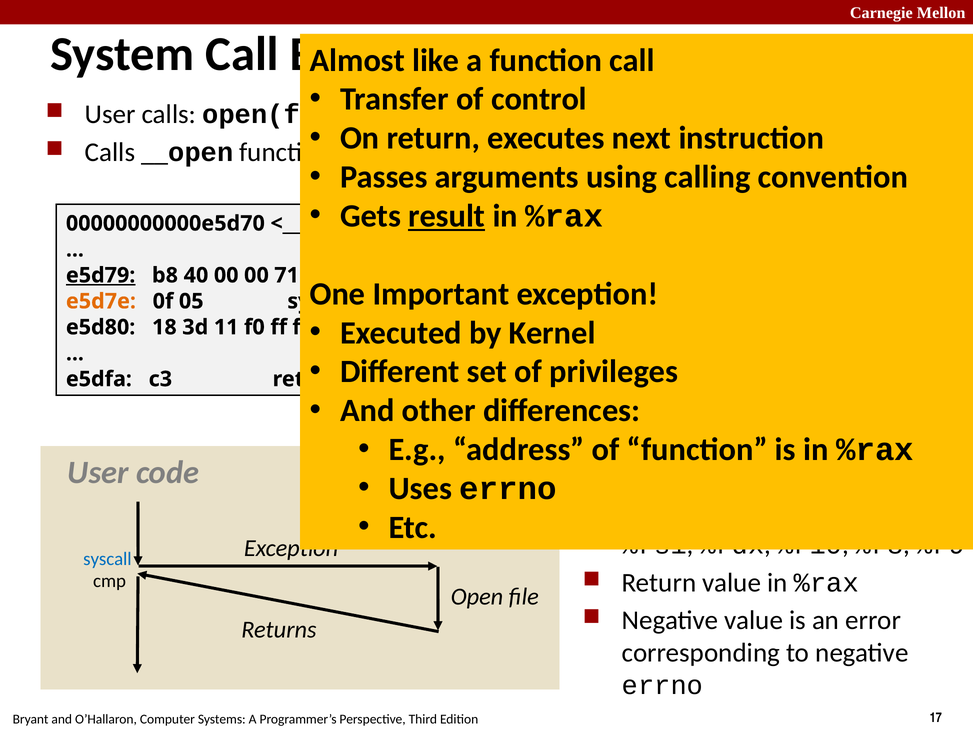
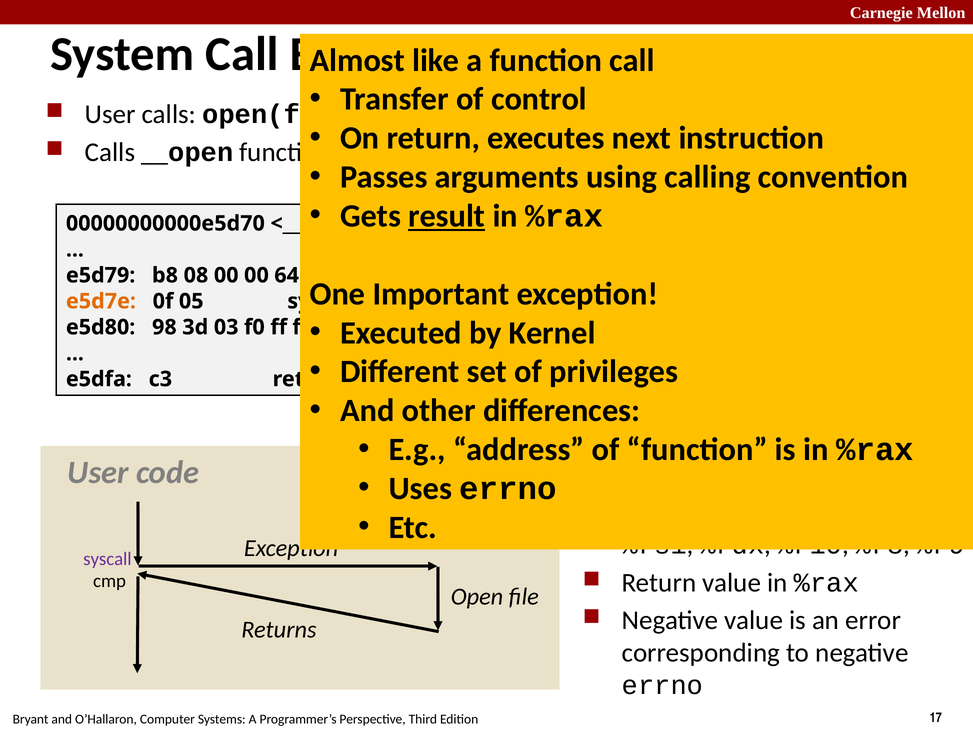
e5d79 underline: present -> none (101, 275)
40: 40 -> 08 (196, 275)
71: 71 -> 64 (287, 275)
18: 18 -> 98 (164, 327)
11: 11 -> 03 (226, 327)
syscall colour: blue -> purple (107, 559)
